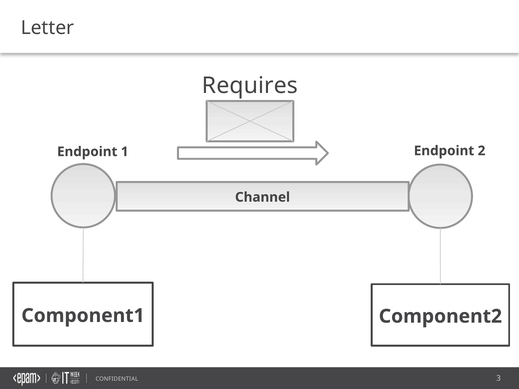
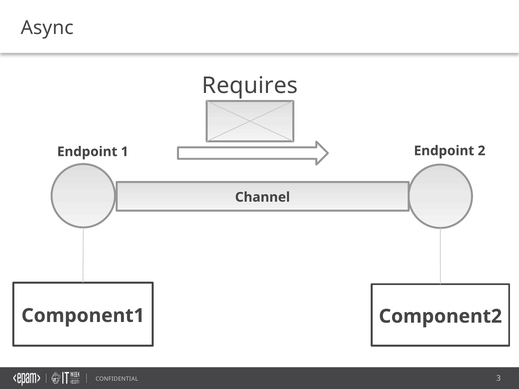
Letter: Letter -> Async (47, 28)
